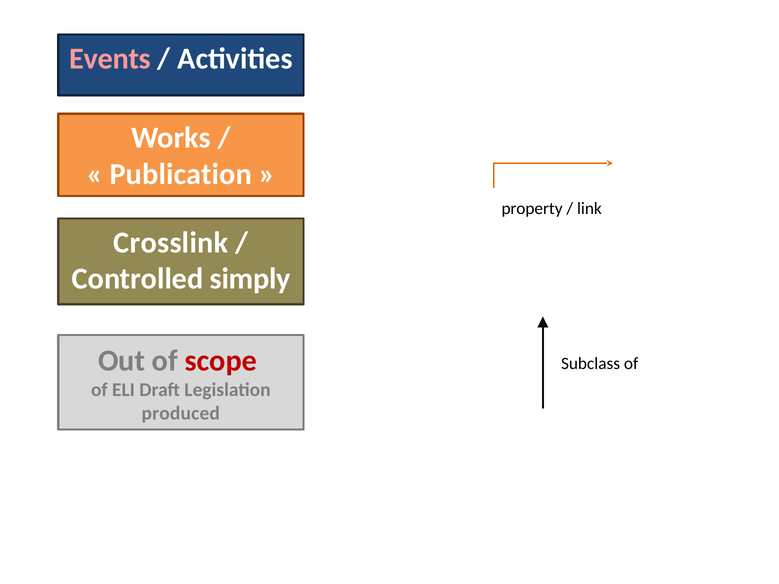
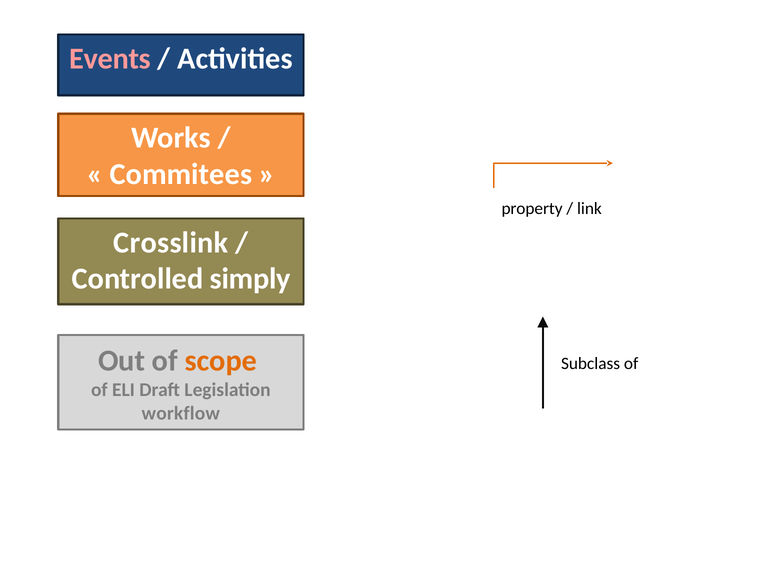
Publication: Publication -> Commitees (181, 174)
scope colour: red -> orange (221, 361)
produced: produced -> workflow (181, 414)
